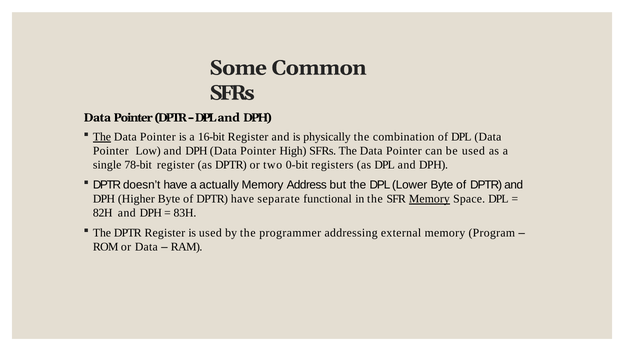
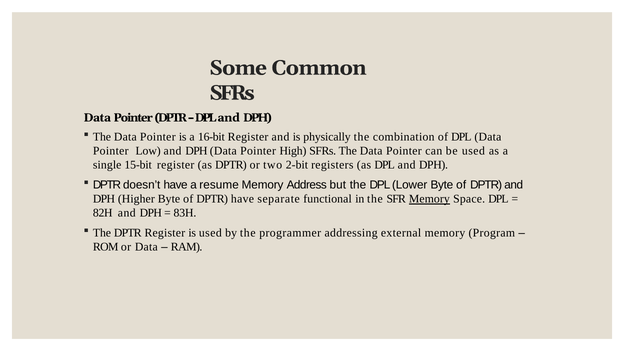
The underline: present -> none (102, 137)
78-bit: 78-bit -> 15-bit (138, 165)
0-bit: 0-bit -> 2-bit (297, 165)
actually: actually -> resume (219, 185)
